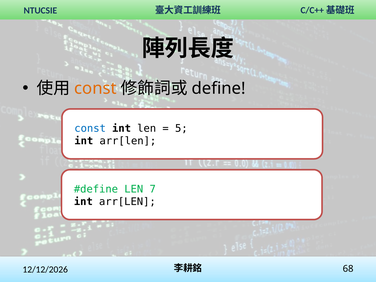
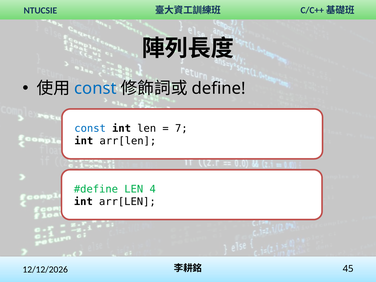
const colour: orange -> blue (95, 88)
5: 5 -> 7 (181, 128)
7: 7 -> 4 (153, 189)
68: 68 -> 45 (348, 269)
